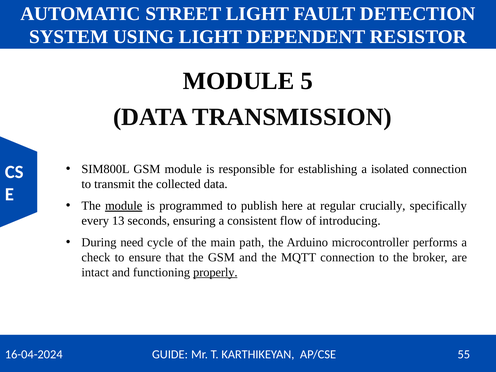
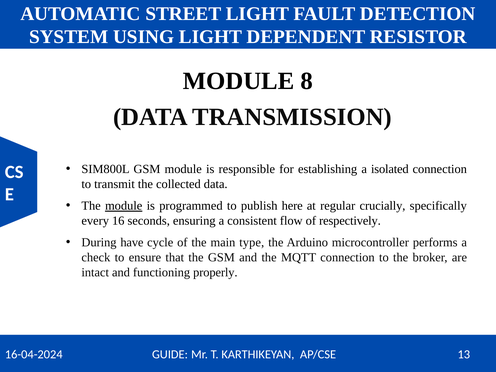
5: 5 -> 8 (307, 81)
13: 13 -> 16 (118, 221)
introducing: introducing -> respectively (350, 221)
need: need -> have (132, 242)
path: path -> type (252, 242)
properly underline: present -> none (215, 272)
55: 55 -> 13 (464, 354)
